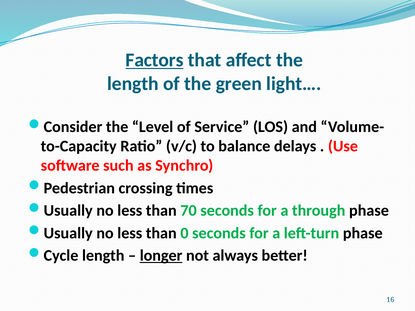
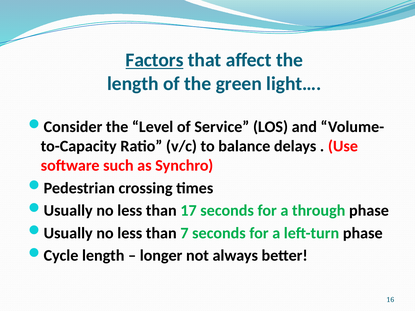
70: 70 -> 17 (189, 211)
0: 0 -> 7 (184, 233)
longer underline: present -> none (161, 256)
